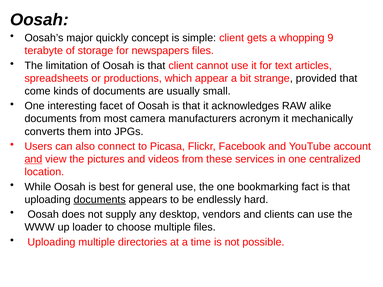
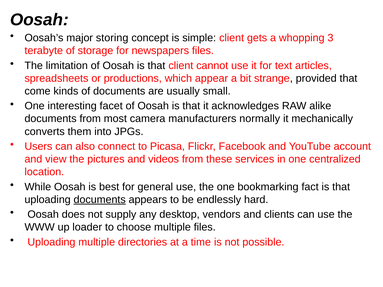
quickly: quickly -> storing (112, 38)
9: 9 -> 3 (330, 38)
acronym: acronym -> normally (260, 119)
and underline: present -> none (33, 159)
